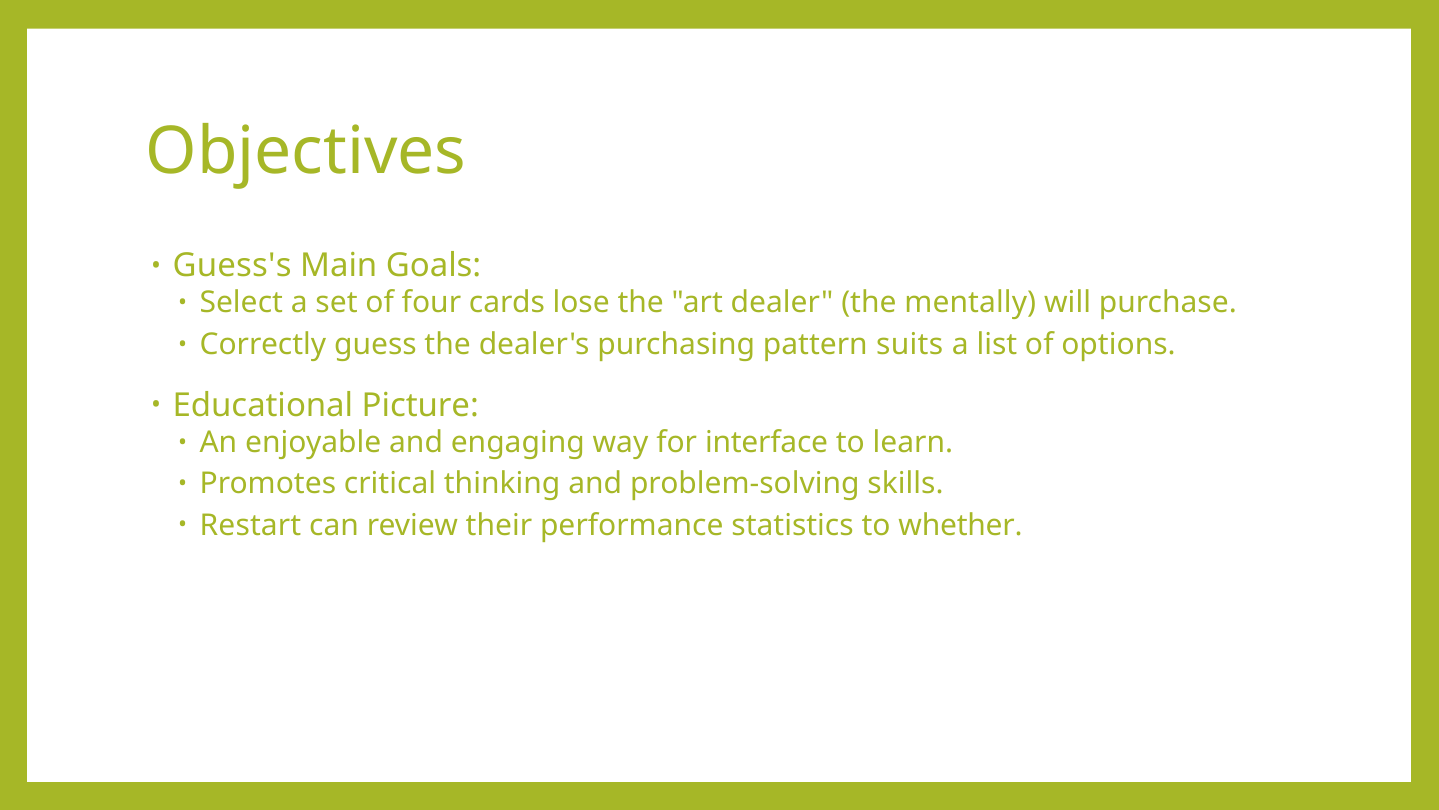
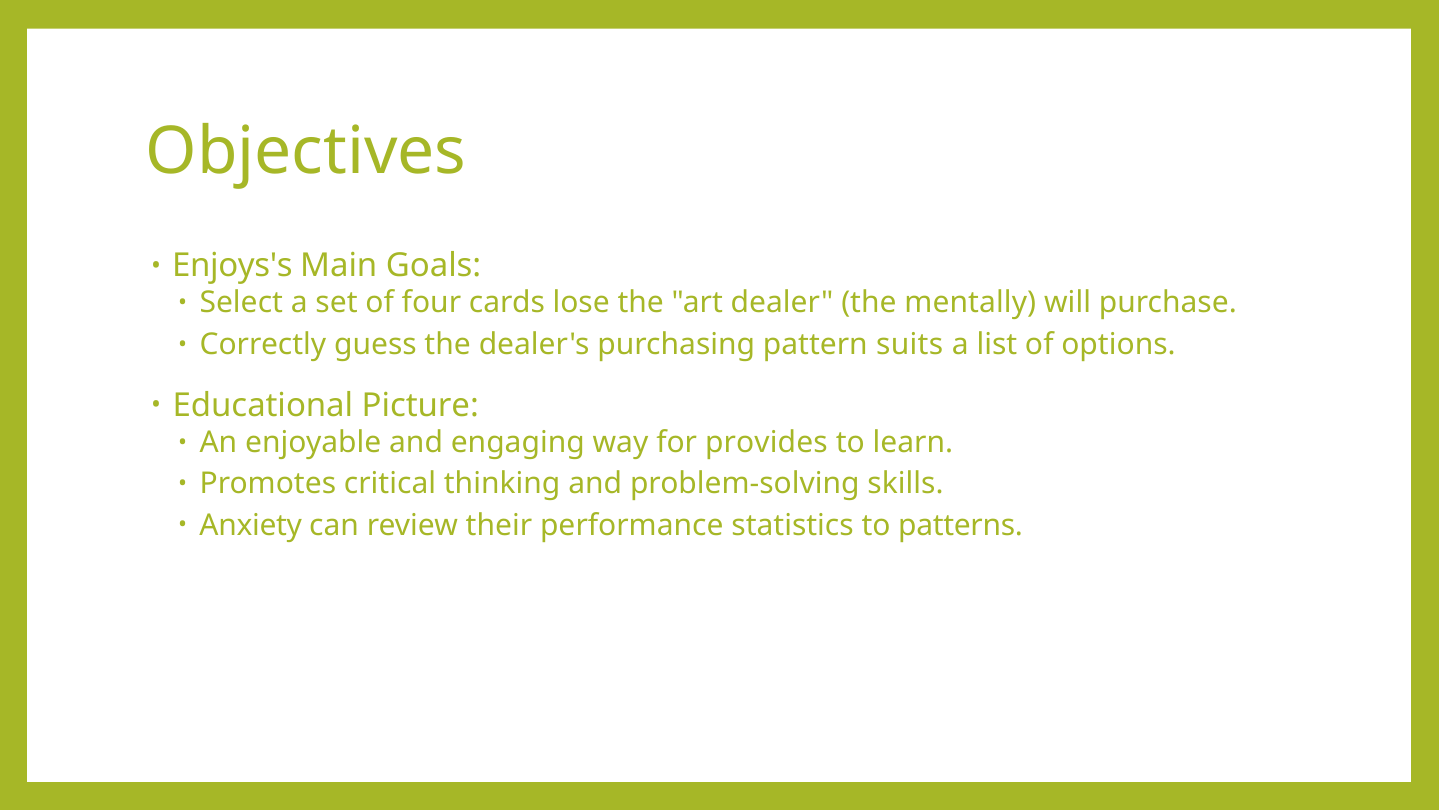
Guess's: Guess's -> Enjoys's (232, 266)
interface: interface -> provides (766, 442)
Restart: Restart -> Anxiety (251, 525)
whether: whether -> patterns (961, 525)
